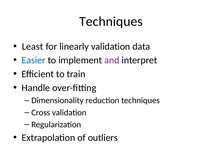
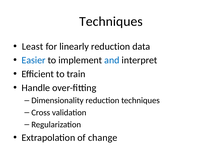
linearly validation: validation -> reduction (111, 47)
and colour: purple -> blue (112, 60)
outliers: outliers -> change (103, 138)
